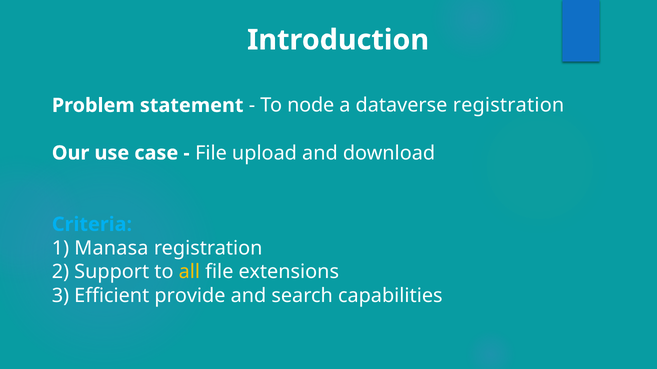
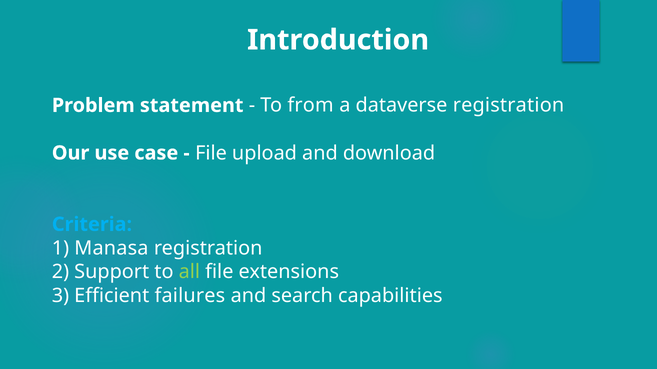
node: node -> from (311, 106)
all colour: yellow -> light green (189, 272)
provide: provide -> failures (190, 296)
